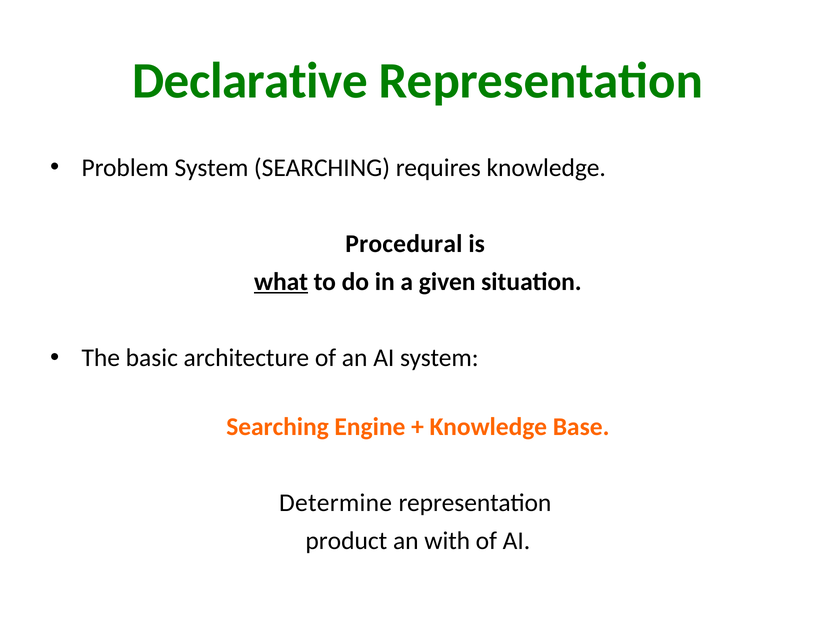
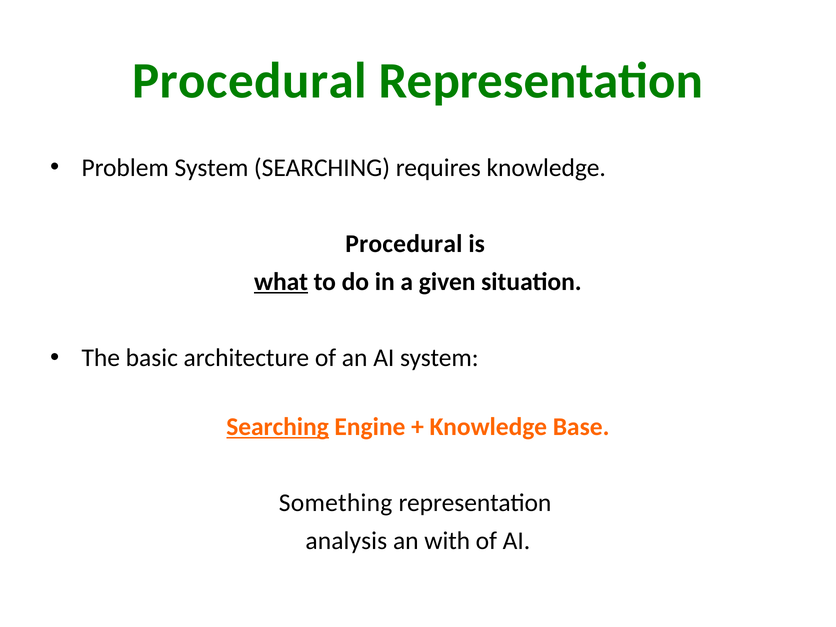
Declarative: Declarative -> Procedural (250, 81)
Searching underline: none -> present (278, 427)
Determine: Determine -> Something (336, 503)
product: product -> analysis (346, 541)
